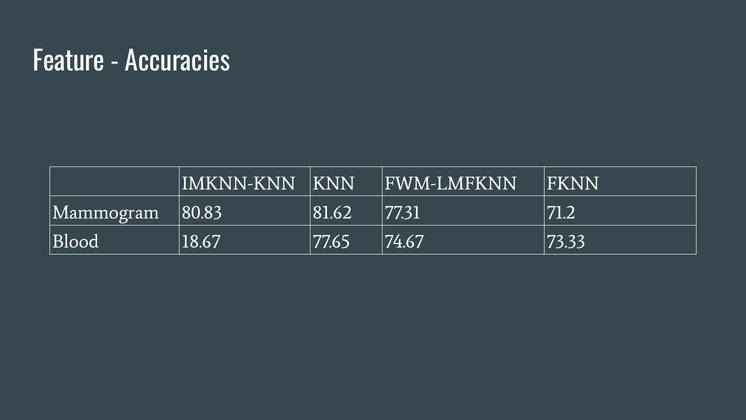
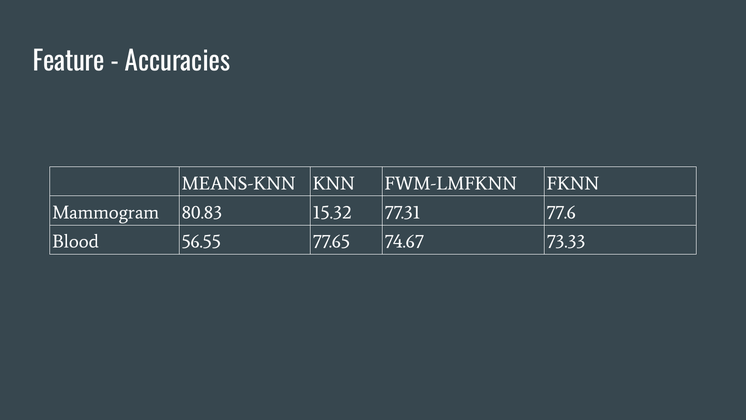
IMKNN-KNN: IMKNN-KNN -> MEANS-KNN (239, 183)
81.62: 81.62 -> 15.32 (332, 212)
71.2: 71.2 -> 77.6 (561, 212)
18.67: 18.67 -> 56.55 (201, 241)
